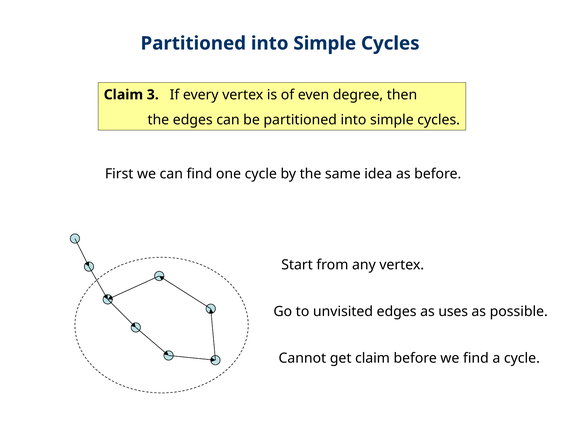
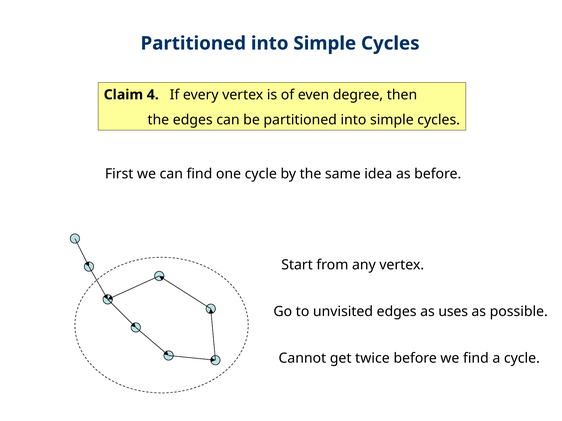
3: 3 -> 4 (153, 95)
get claim: claim -> twice (372, 359)
